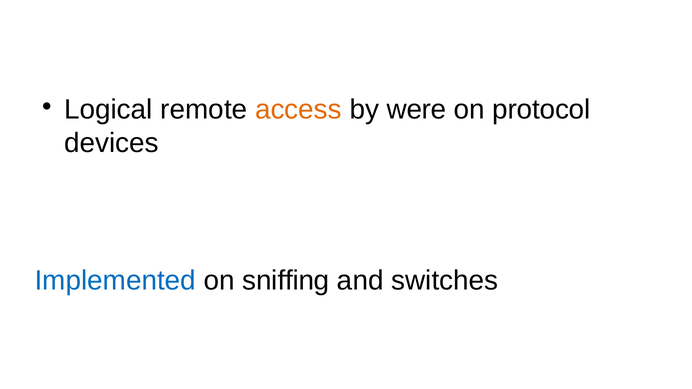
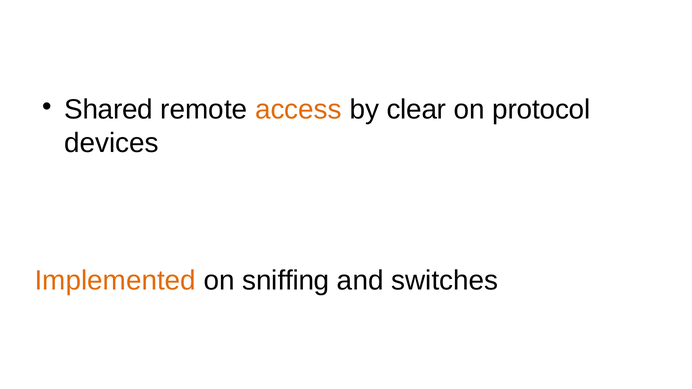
Logical: Logical -> Shared (109, 110)
were: were -> clear (416, 110)
Implemented colour: blue -> orange (115, 281)
